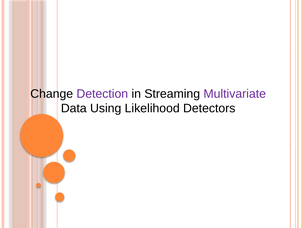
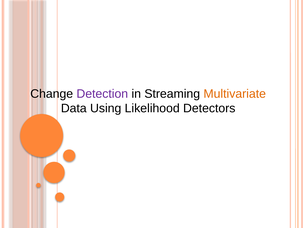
Multivariate colour: purple -> orange (235, 93)
